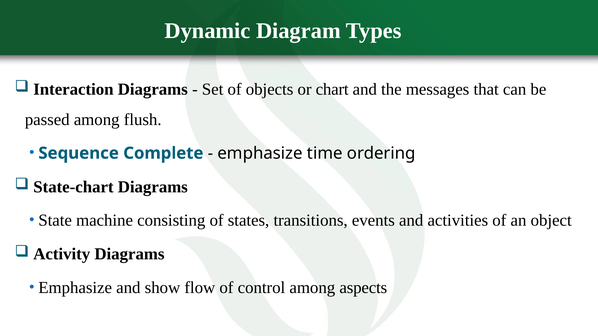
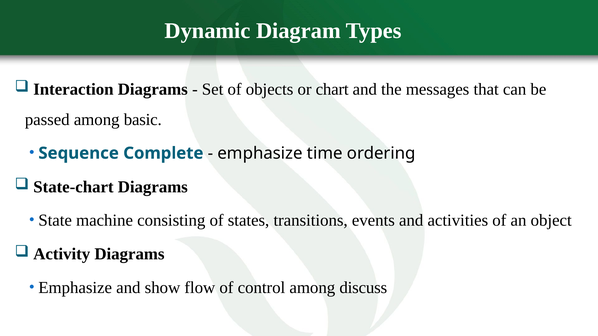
flush: flush -> basic (143, 120)
aspects: aspects -> discuss (363, 288)
